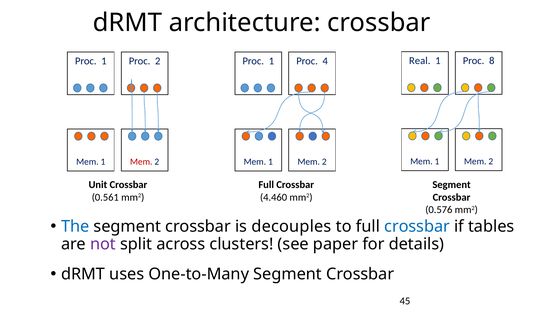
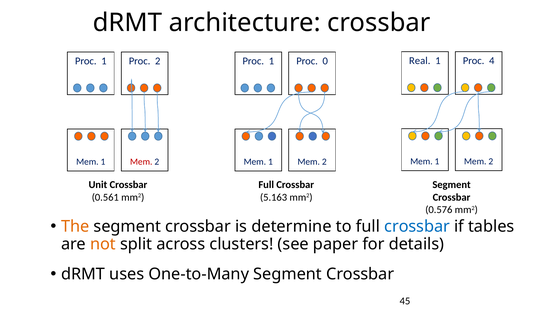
8: 8 -> 4 (492, 61)
4: 4 -> 0 (325, 61)
4.460: 4.460 -> 5.163 (274, 197)
The colour: blue -> orange (75, 227)
decouples: decouples -> determine (291, 227)
not colour: purple -> orange (103, 244)
